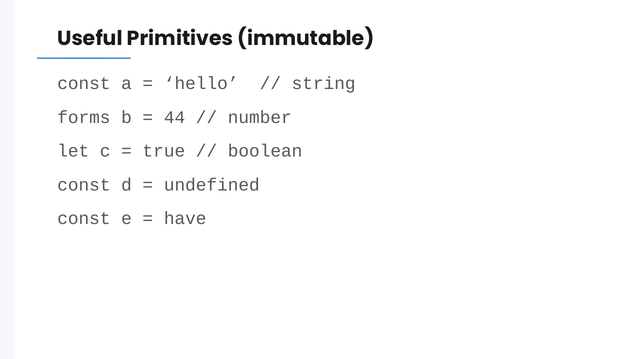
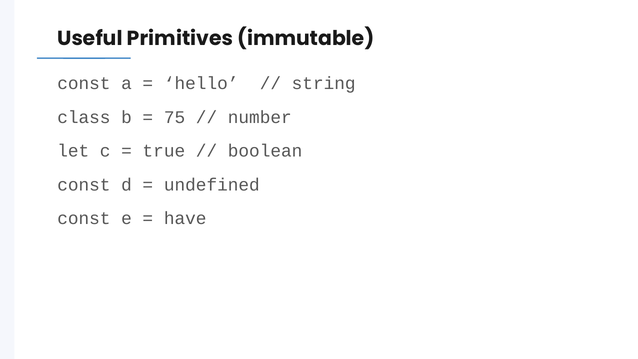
forms: forms -> class (84, 117)
44: 44 -> 75 (175, 117)
